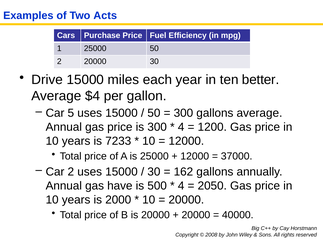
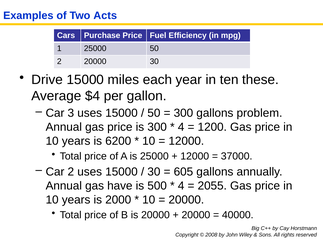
better: better -> these (261, 80)
5: 5 -> 3 (71, 113)
gallons average: average -> problem (259, 113)
7233: 7233 -> 6200 (118, 141)
162: 162 -> 605 (183, 172)
2050: 2050 -> 2055 (212, 186)
